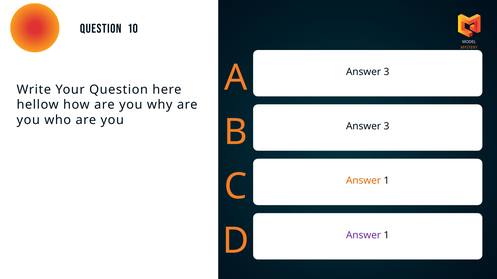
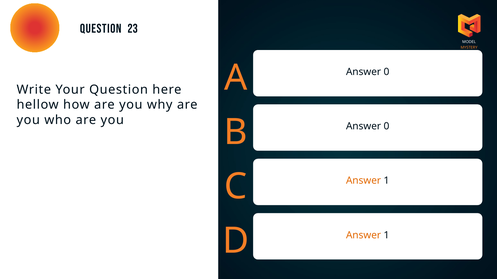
10: 10 -> 23 (133, 29)
3: 3 -> 0 (386, 72)
3: 3 -> 0 (386, 127)
Answer colour: purple -> orange (364, 236)
